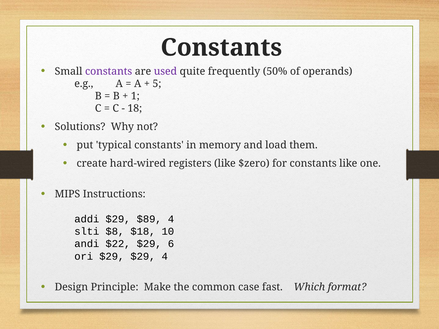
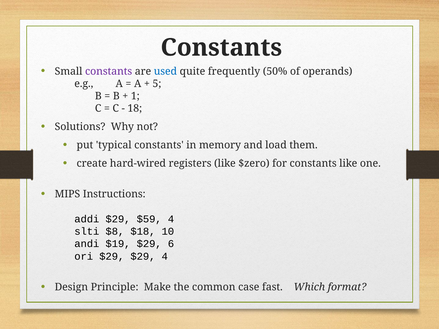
used colour: purple -> blue (165, 71)
$89: $89 -> $59 (149, 219)
$22: $22 -> $19 (118, 244)
